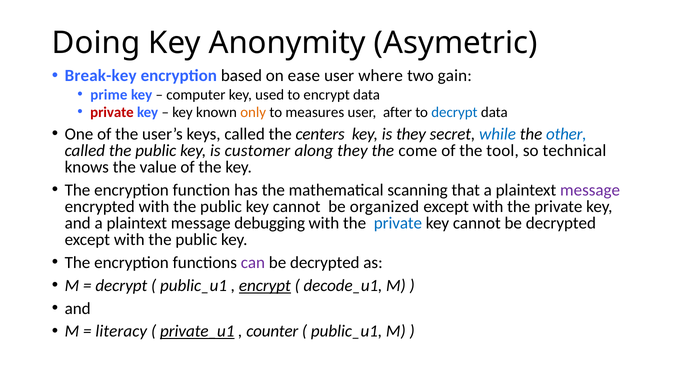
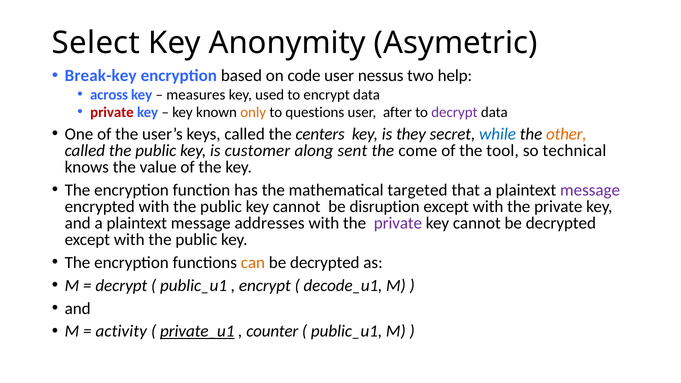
Doing: Doing -> Select (96, 43)
ease: ease -> code (304, 76)
where: where -> nessus (381, 76)
gain: gain -> help (455, 76)
prime: prime -> across (109, 95)
computer: computer -> measures (196, 95)
measures: measures -> questions (315, 112)
decrypt colour: blue -> purple (454, 112)
other colour: blue -> orange (566, 134)
along they: they -> sent (352, 151)
scanning: scanning -> targeted (417, 190)
organized: organized -> disruption (385, 207)
debugging: debugging -> addresses (270, 223)
private colour: blue -> purple (398, 223)
can colour: purple -> orange (253, 263)
encrypt underline: present -> none (265, 286)
literacy: literacy -> activity (121, 331)
